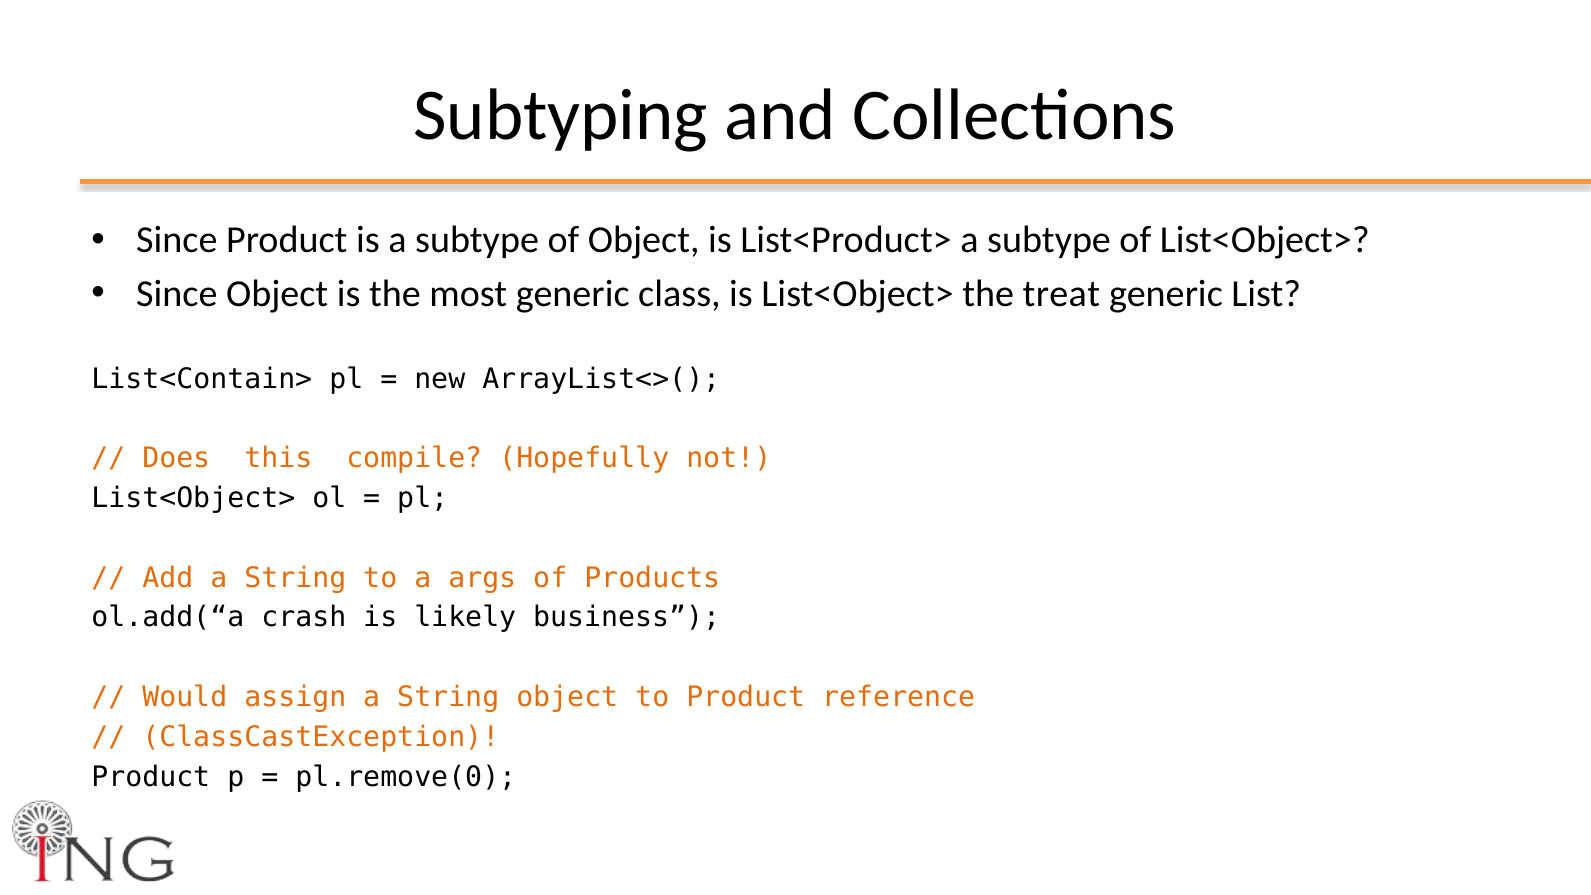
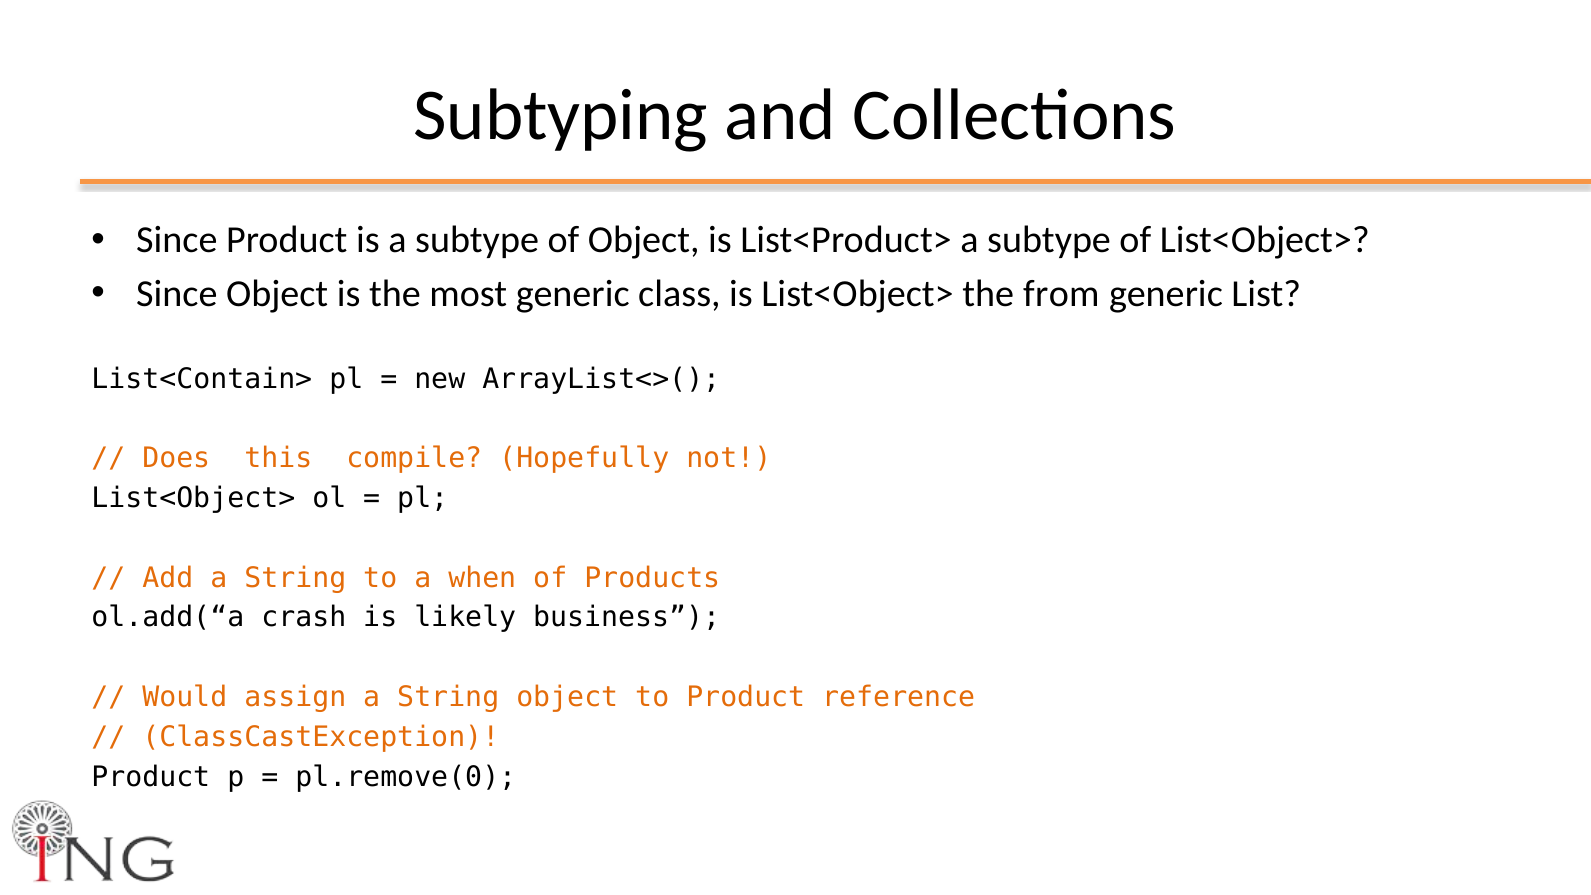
treat: treat -> from (1061, 294)
args: args -> when (482, 578)
